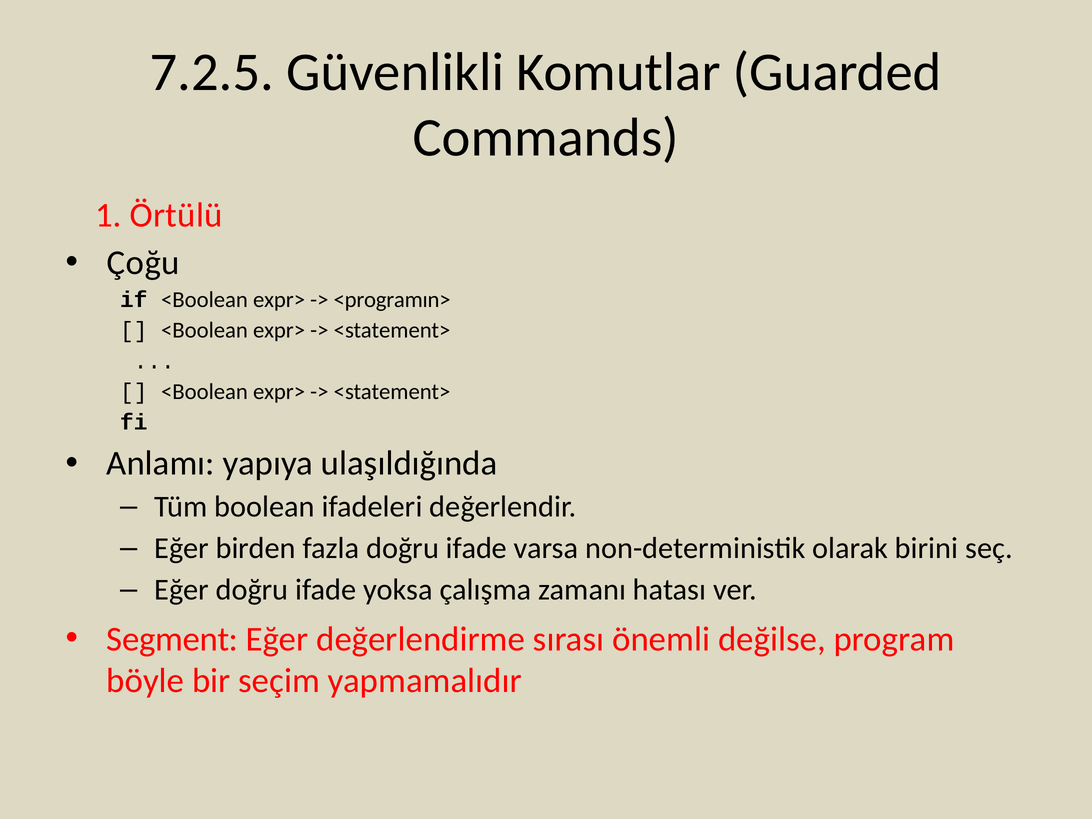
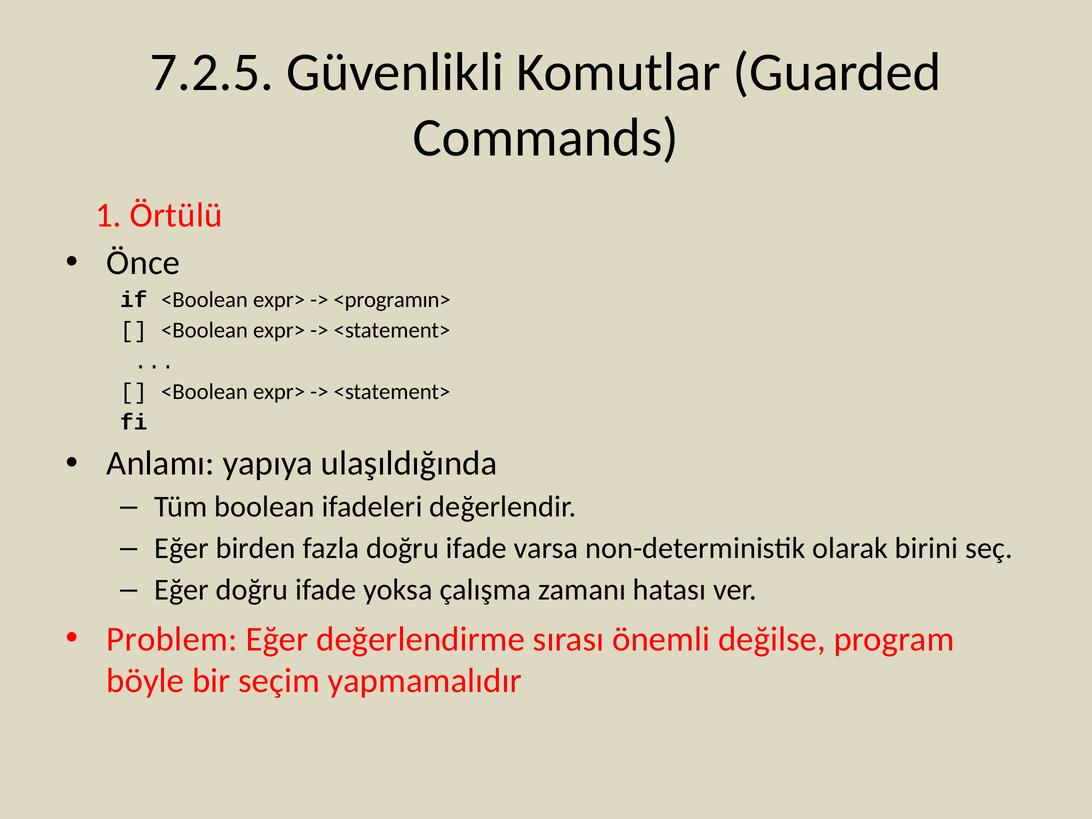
Çoğu: Çoğu -> Önce (143, 263)
Segment: Segment -> Problem (172, 639)
